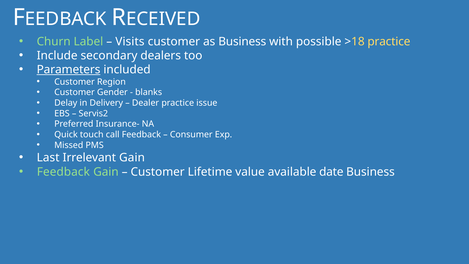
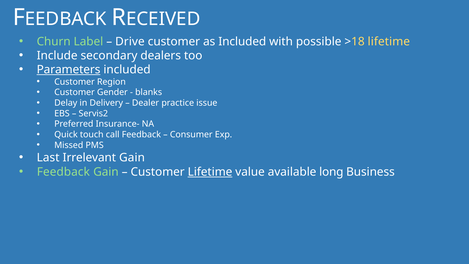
Visits: Visits -> Drive (130, 42)
as Business: Business -> Included (242, 42)
>18 practice: practice -> lifetime (389, 42)
Lifetime underline: none -> present (210, 172)
date: date -> long (331, 172)
